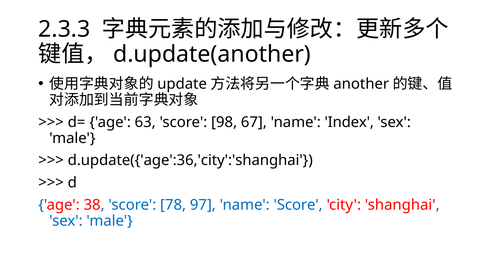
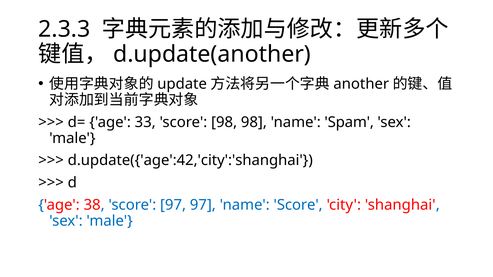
63: 63 -> 33 (145, 122)
98 67: 67 -> 98 (254, 122)
Index: Index -> Spam (349, 122)
d.update({'age':36,'city':'shanghai: d.update({'age':36,'city':'shanghai -> d.update({'age':42,'city':'shanghai (190, 161)
score 78: 78 -> 97 (173, 205)
